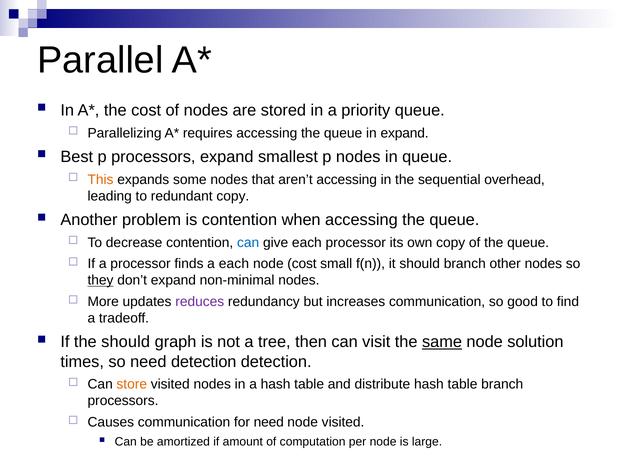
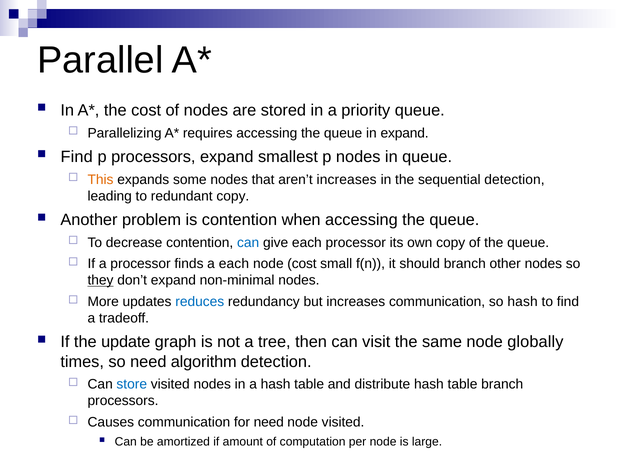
Best: Best -> Find (77, 157)
aren’t accessing: accessing -> increases (347, 180)
sequential overhead: overhead -> detection (514, 180)
reduces colour: purple -> blue (200, 302)
so good: good -> hash (523, 302)
the should: should -> update (126, 342)
same underline: present -> none (442, 342)
solution: solution -> globally (535, 342)
need detection: detection -> algorithm (204, 362)
store colour: orange -> blue (132, 384)
